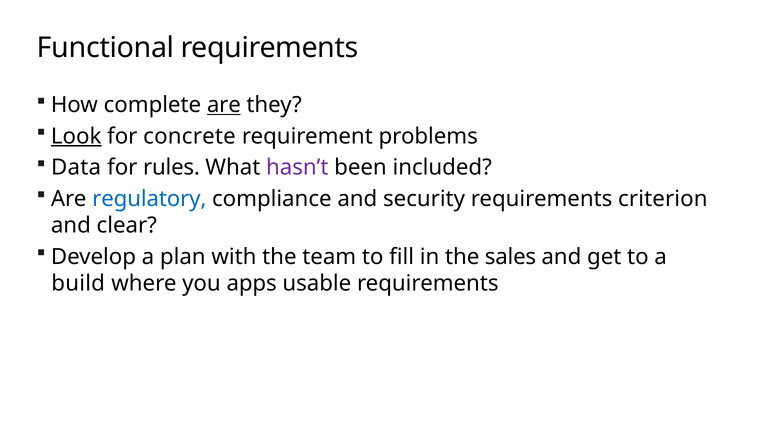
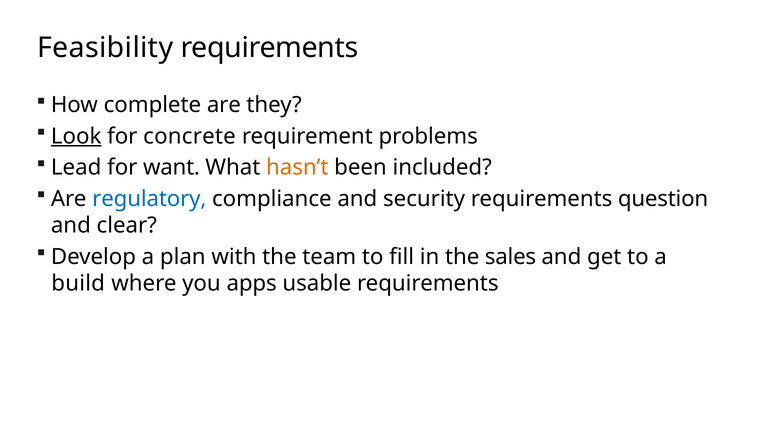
Functional: Functional -> Feasibility (105, 48)
are underline: present -> none (224, 105)
Data: Data -> Lead (76, 167)
rules: rules -> want (171, 167)
hasn’t colour: purple -> orange (297, 167)
criterion: criterion -> question (663, 199)
